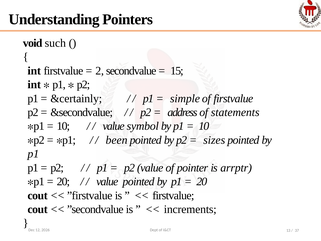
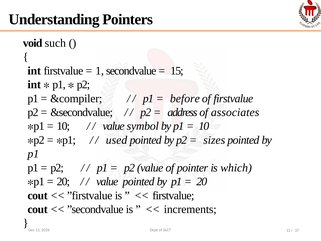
2: 2 -> 1 (100, 71)
&certainly: &certainly -> &compiler (76, 98)
simple: simple -> before (185, 98)
statements: statements -> associates (235, 112)
been: been -> used (117, 140)
arrptr: arrptr -> which (236, 168)
